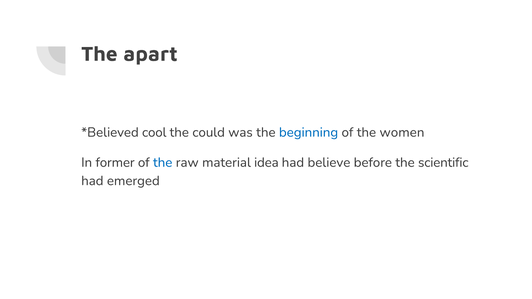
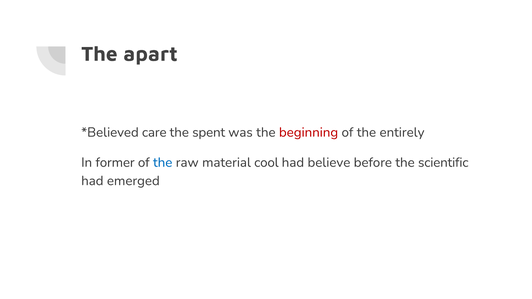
cool: cool -> care (154, 132)
could: could -> spent (209, 132)
beginning colour: blue -> red (309, 132)
women: women -> entirely (402, 132)
idea: idea -> cool (266, 163)
